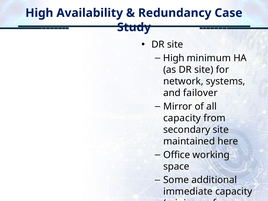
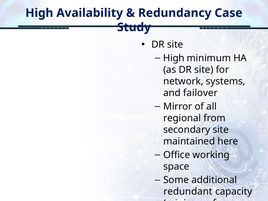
capacity: capacity -> regional (182, 118)
immediate: immediate -> redundant (188, 192)
